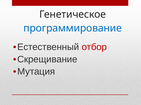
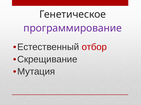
программирование colour: blue -> purple (73, 28)
